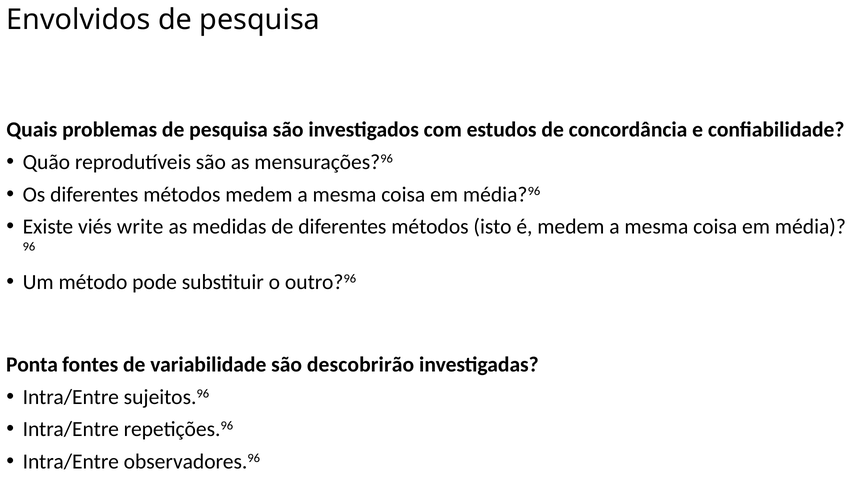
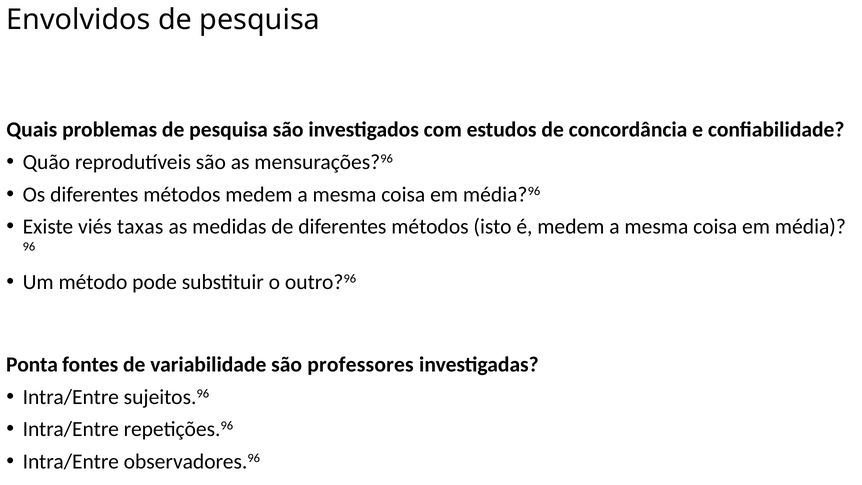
write: write -> taxas (140, 227)
descobrirão: descobrirão -> professores (360, 365)
